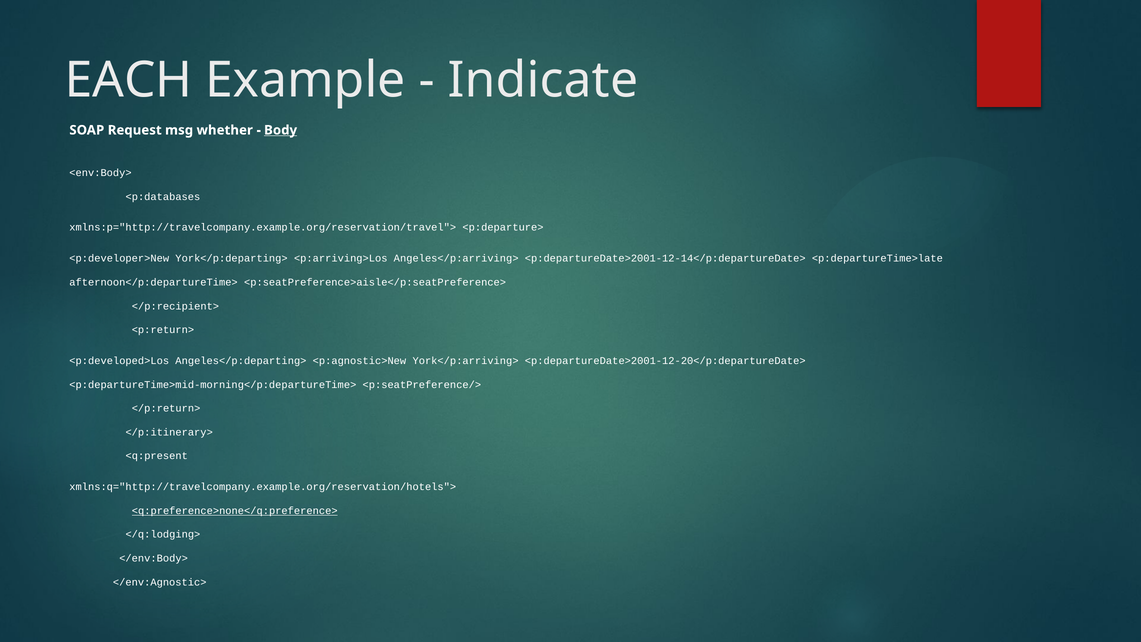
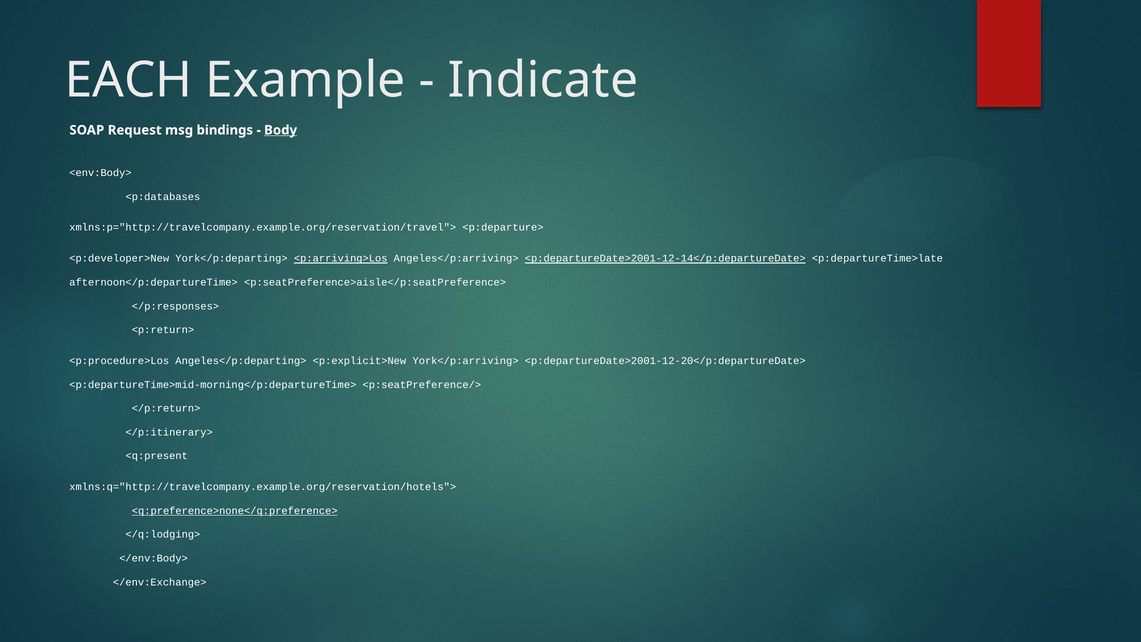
whether: whether -> bindings (225, 130)
<p:arriving>Los underline: none -> present (341, 258)
<p:departureDate>2001-12-14</p:departureDate> underline: none -> present (665, 258)
</p:recipient>: </p:recipient> -> </p:responses> (175, 306)
<p:developed>Los: <p:developed>Los -> <p:procedure>Los (119, 361)
<p:agnostic>New: <p:agnostic>New -> <p:explicit>New (359, 361)
</env:Agnostic>: </env:Agnostic> -> </env:Exchange> (160, 582)
